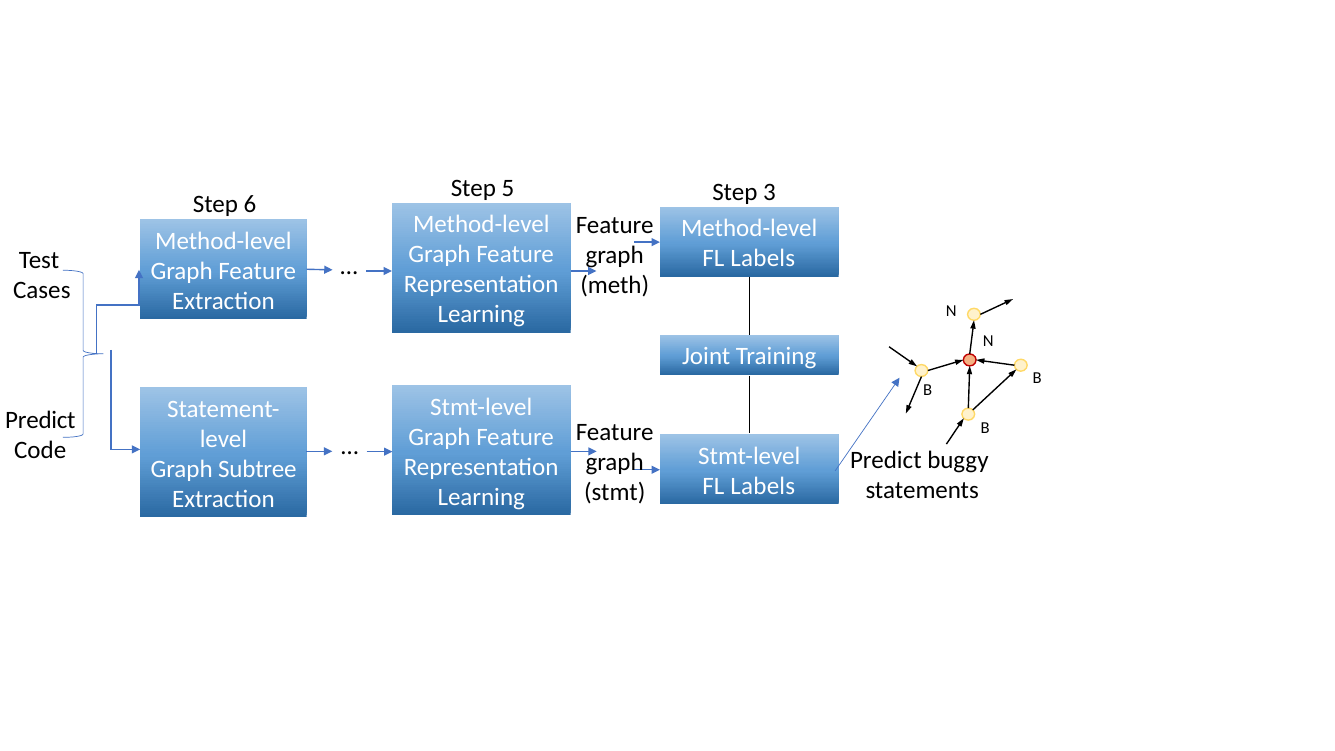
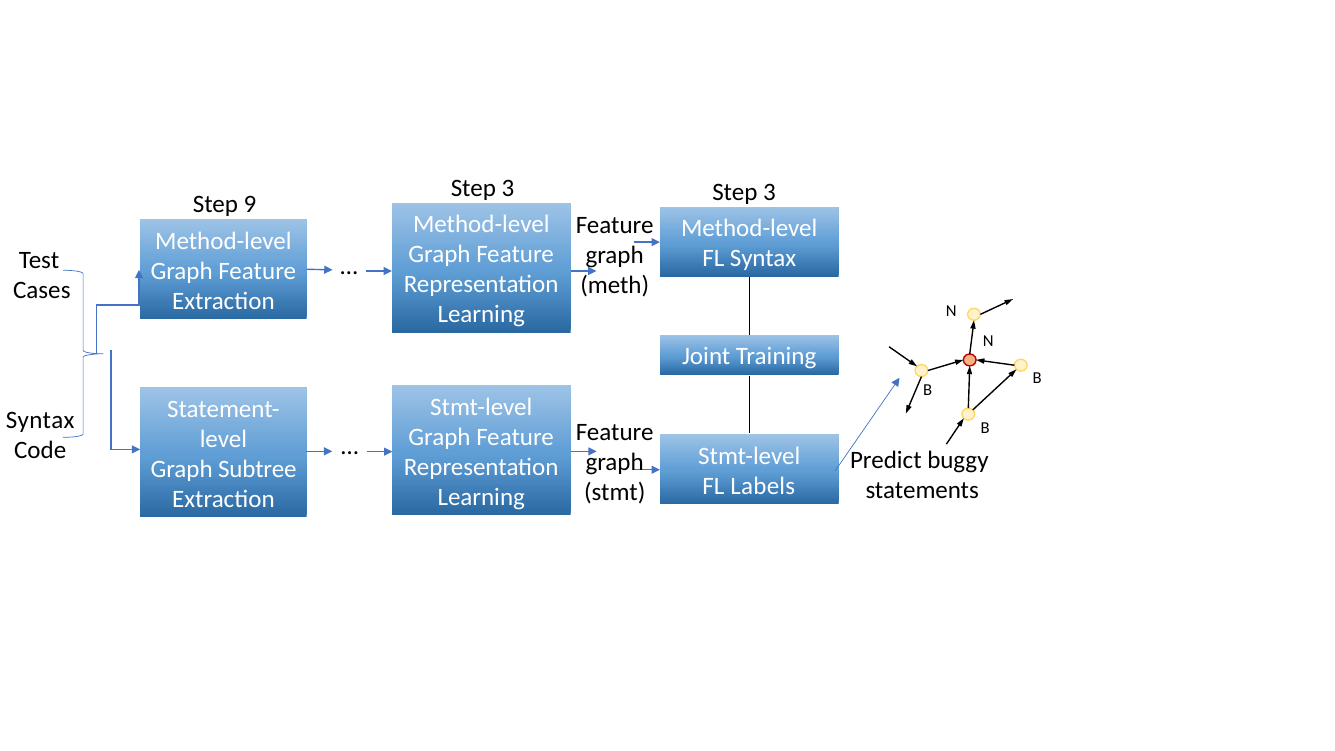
5: 5 -> 3 (508, 188)
6: 6 -> 9 (250, 204)
Labels: Labels -> Syntax (763, 258)
Predict: Predict -> Syntax (40, 421)
